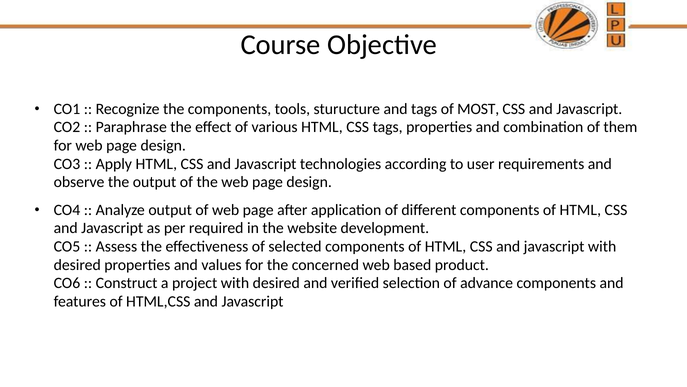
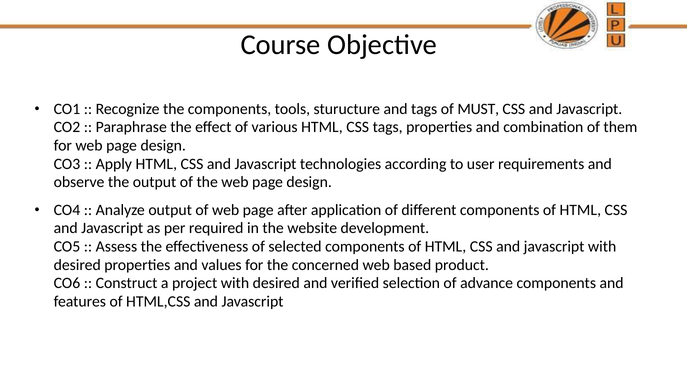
MOST: MOST -> MUST (478, 109)
